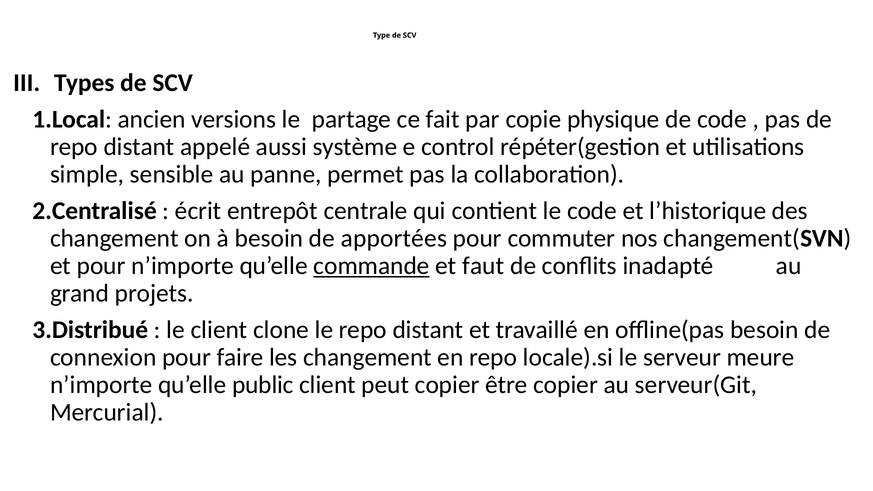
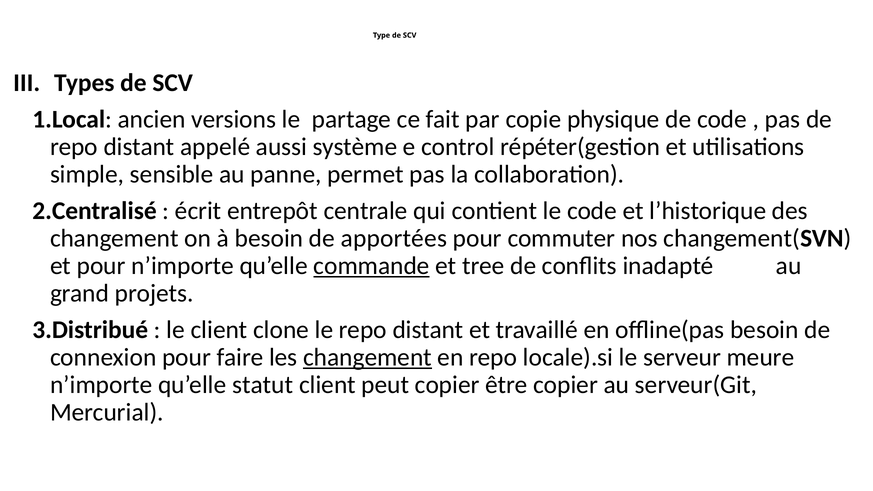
faut: faut -> tree (483, 266)
changement underline: none -> present (368, 357)
public: public -> statut (263, 385)
